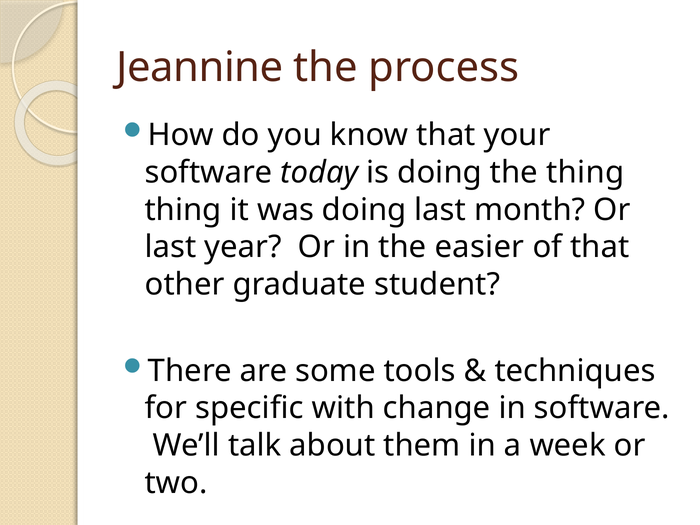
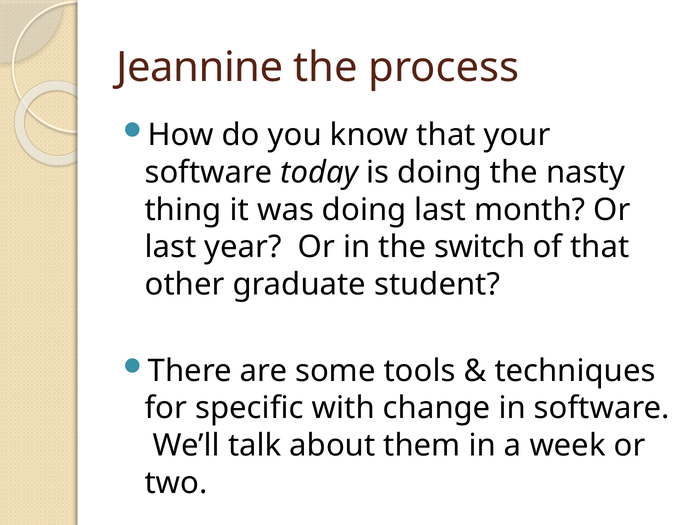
the thing: thing -> nasty (586, 172)
easier: easier -> switch (480, 247)
